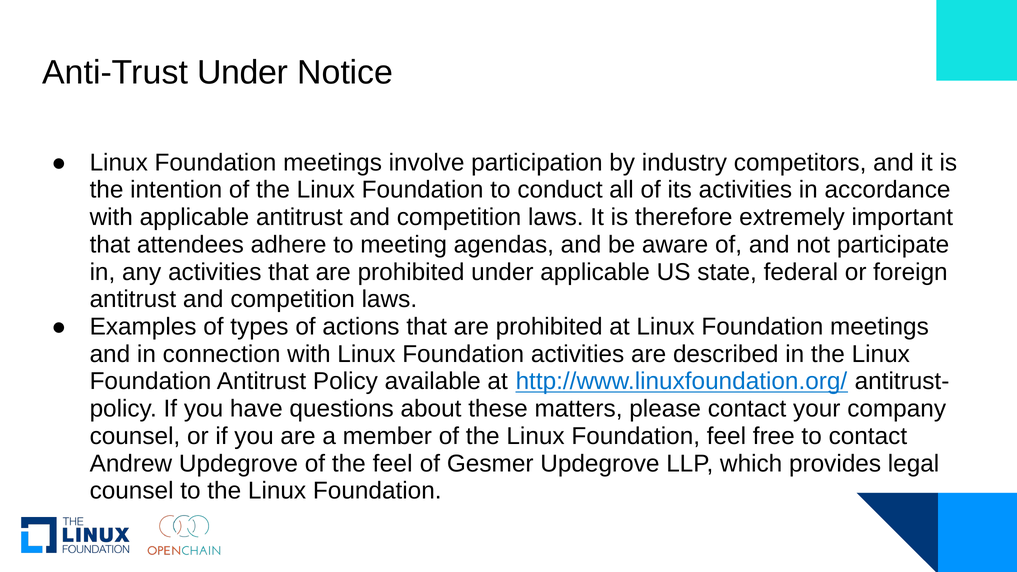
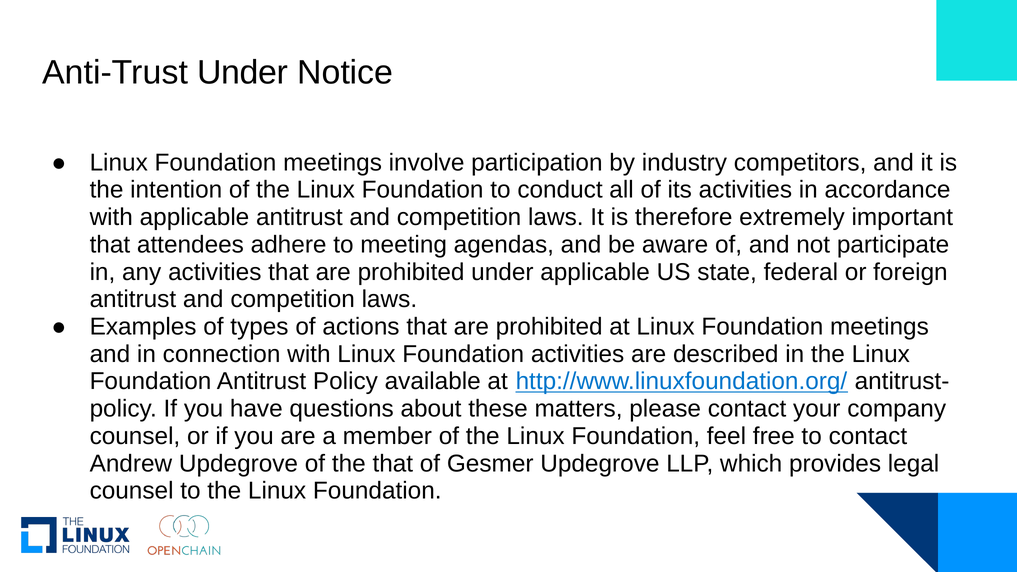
the feel: feel -> that (393, 464)
